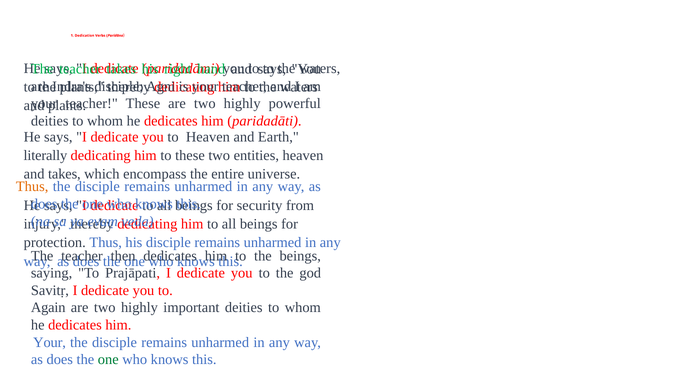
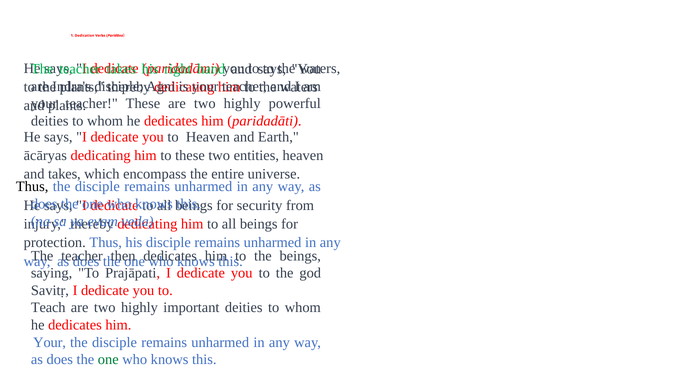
literally: literally -> ācāryas (45, 156)
Thus colour: orange -> black (32, 187)
Again: Again -> Teach (48, 308)
